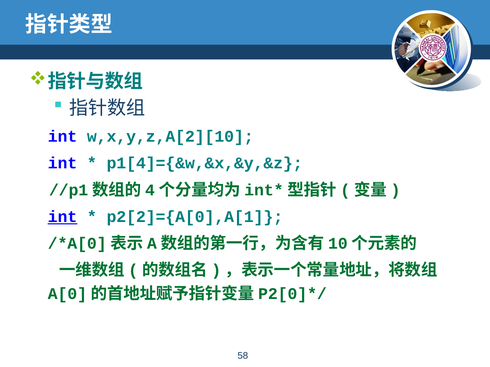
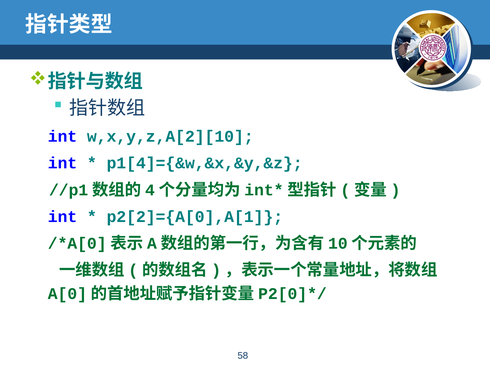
int underline: present -> none (62, 217)
